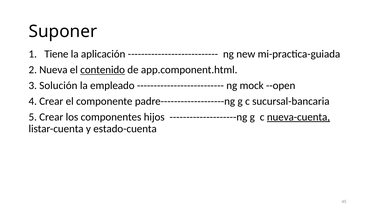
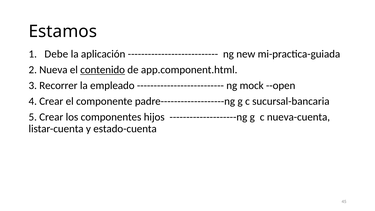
Suponer: Suponer -> Estamos (63, 32)
Tiene: Tiene -> Debe (56, 54)
Solución: Solución -> Recorrer (58, 86)
nueva-cuenta underline: present -> none (298, 117)
